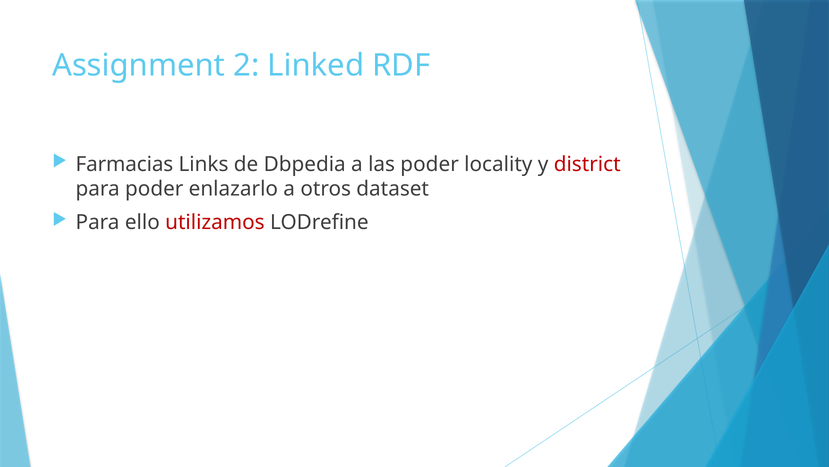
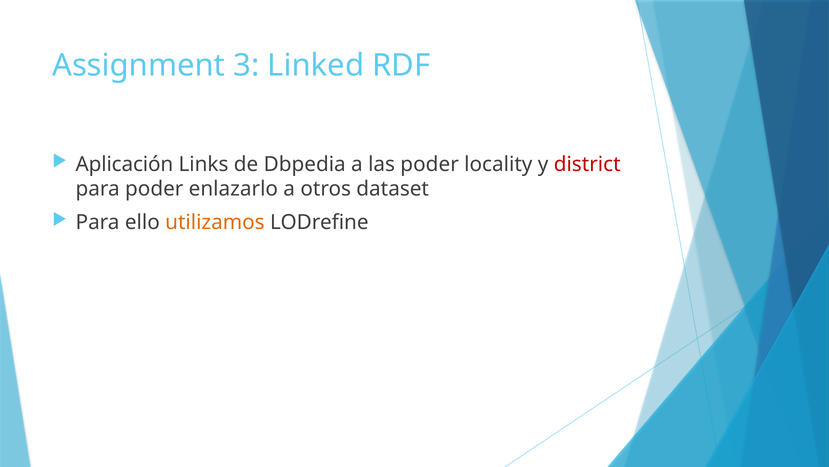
2: 2 -> 3 (246, 65)
Farmacias: Farmacias -> Aplicación (124, 164)
utilizamos colour: red -> orange (215, 222)
